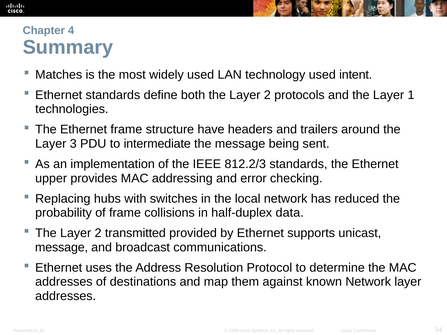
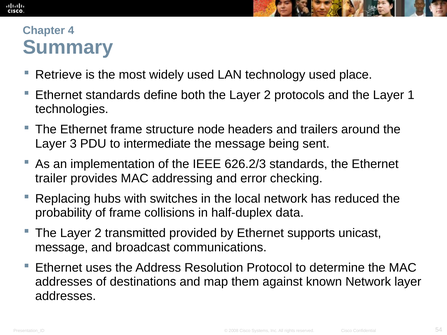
Matches: Matches -> Retrieve (59, 75)
intent: intent -> place (356, 75)
have: have -> node (211, 130)
812.2/3: 812.2/3 -> 626.2/3 (245, 164)
upper: upper -> trailer (51, 178)
